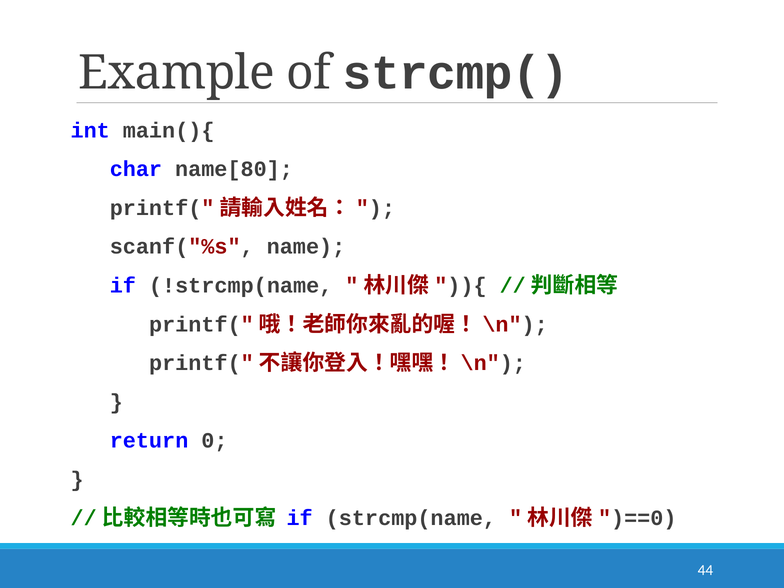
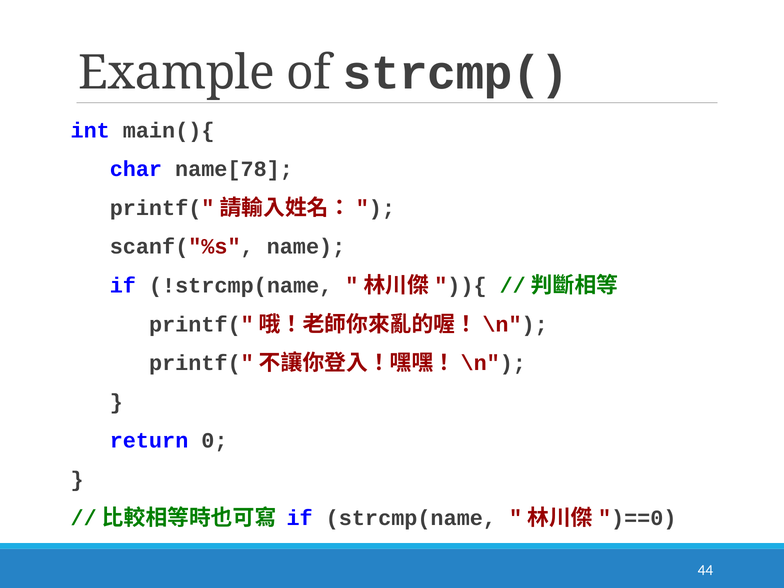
name[80: name[80 -> name[78 (234, 169)
